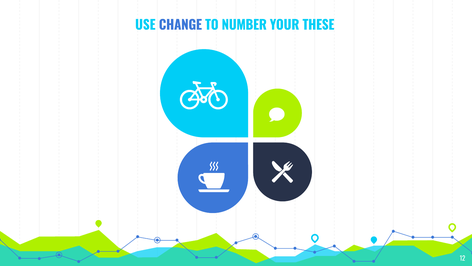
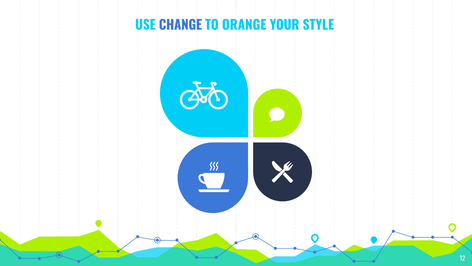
NUMBER: NUMBER -> ORANGE (244, 25)
THESE: THESE -> STYLE (318, 25)
